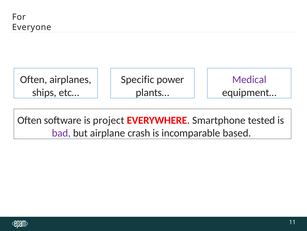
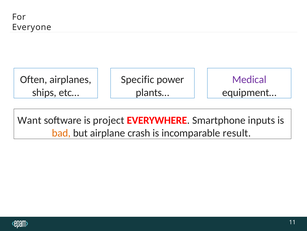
Often: Often -> Want (29, 120)
tested: tested -> inputs (261, 120)
bad colour: purple -> orange (61, 133)
based: based -> result (237, 133)
